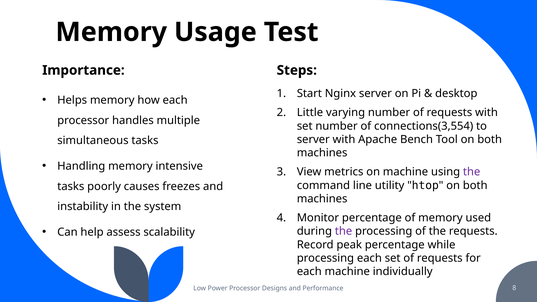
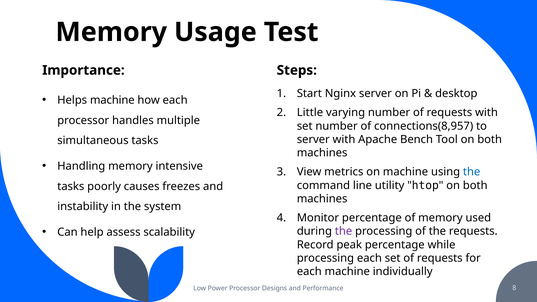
Helps memory: memory -> machine (112, 100)
connections(3,554: connections(3,554 -> connections(8,957 (424, 126)
the colour: purple -> blue (472, 172)
